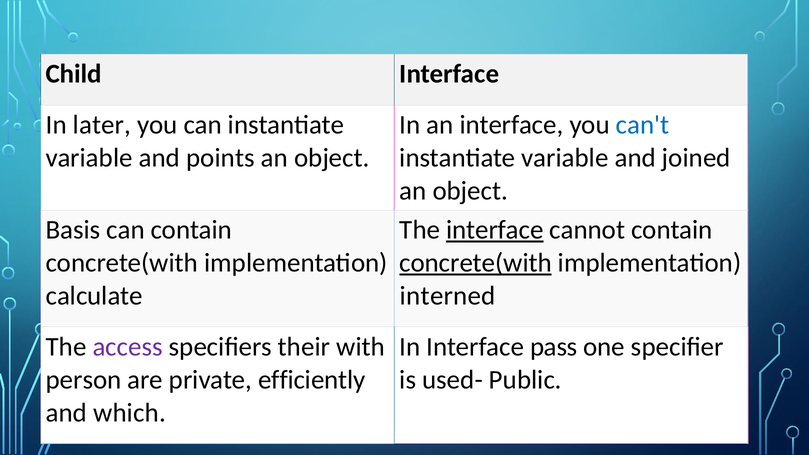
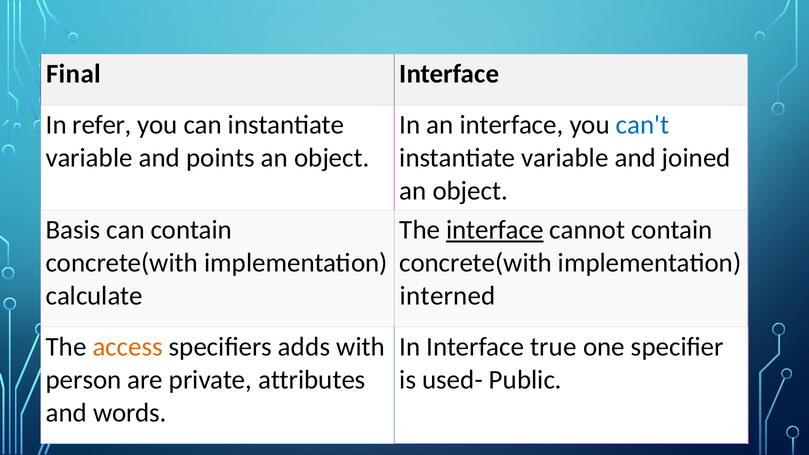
Child: Child -> Final (73, 74)
later: later -> refer (102, 125)
concrete(with underline: present -> none (476, 263)
access colour: purple -> orange (128, 347)
their: their -> adds (304, 347)
pass: pass -> true (553, 347)
efficiently: efficiently -> attributes (312, 380)
which: which -> words (130, 413)
